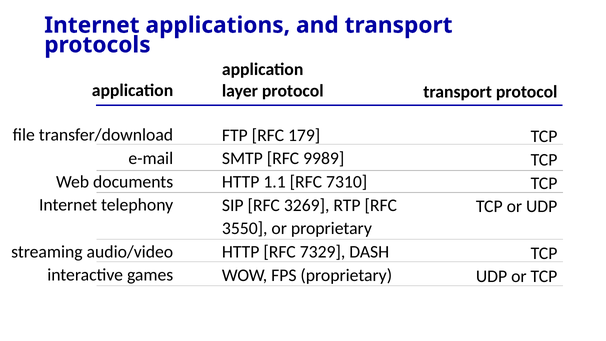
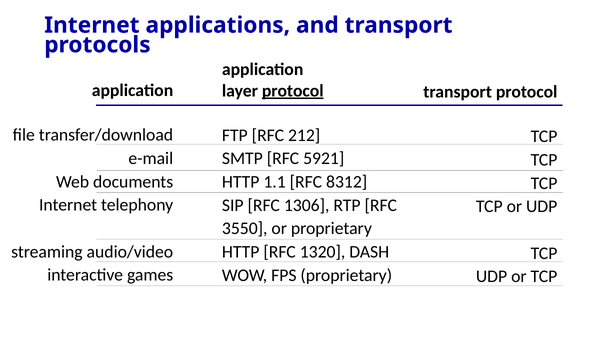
protocol underline: none -> present (293, 91)
179: 179 -> 212 (304, 135)
9989: 9989 -> 5921 (324, 159)
7310: 7310 -> 8312 (347, 182)
3269: 3269 -> 1306 (307, 205)
7329: 7329 -> 1320 (323, 252)
